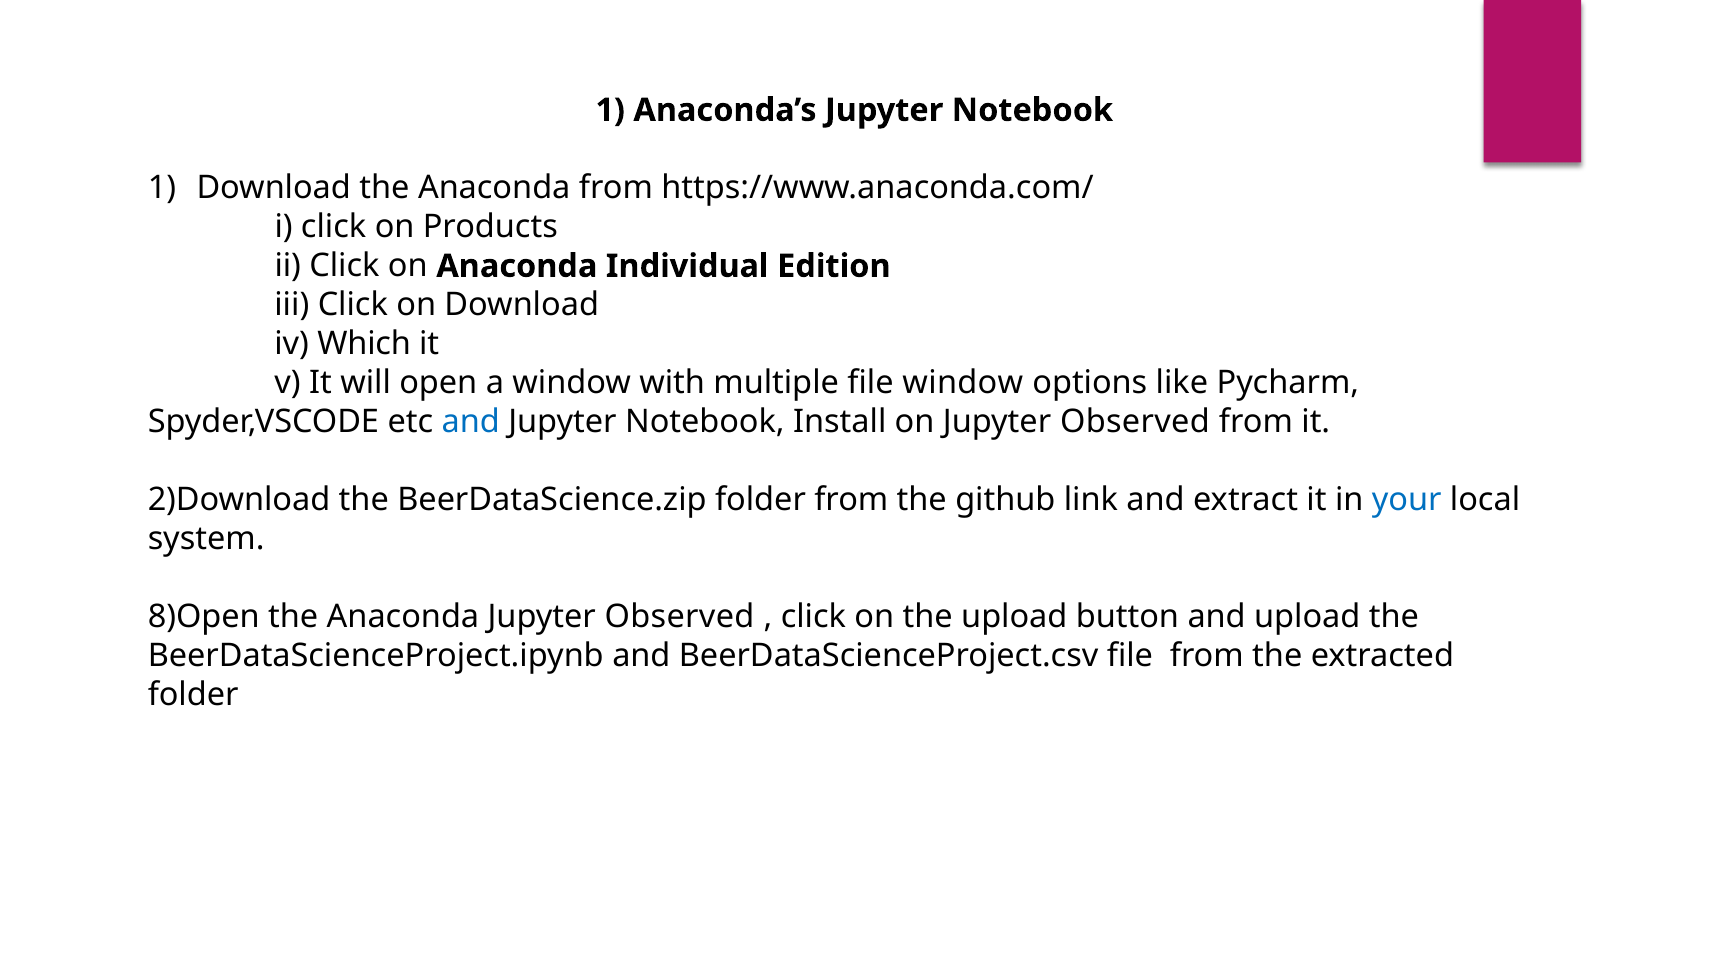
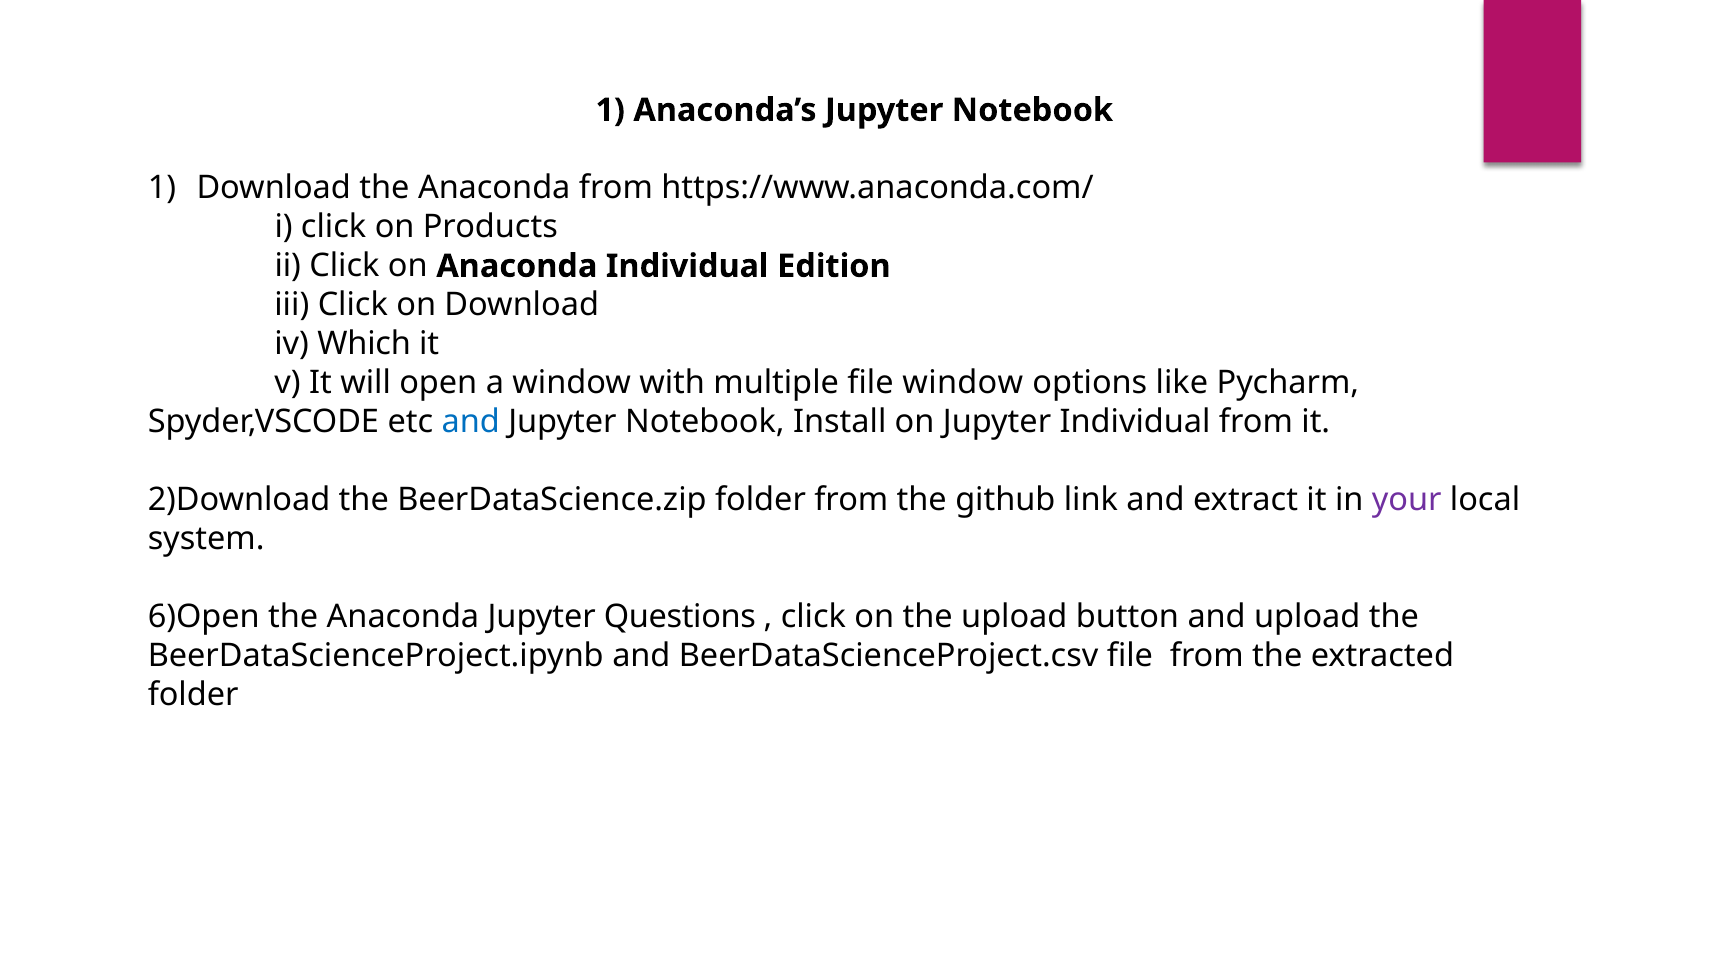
on Jupyter Observed: Observed -> Individual (1135, 422)
your colour: blue -> purple (1407, 500)
8)Open: 8)Open -> 6)Open (204, 617)
Anaconda Jupyter Observed: Observed -> Questions (680, 617)
